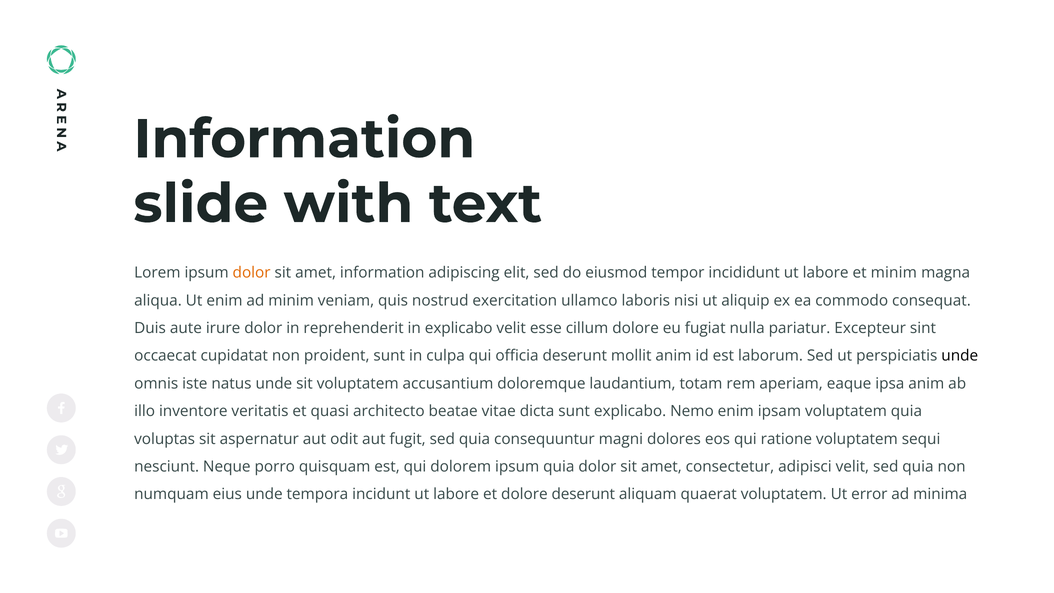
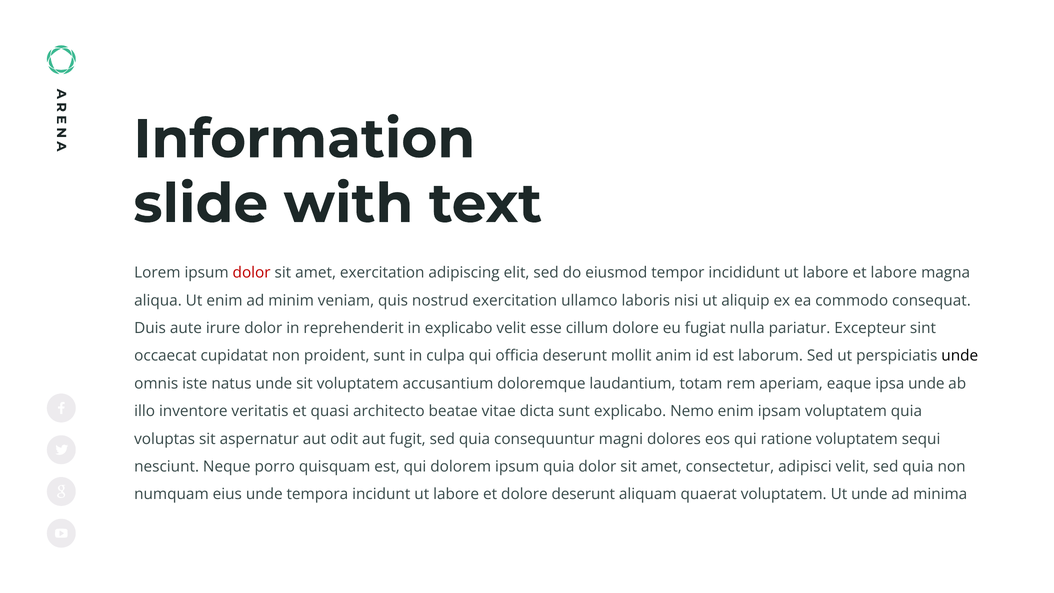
dolor colour: orange -> red (252, 273)
amet information: information -> exercitation (382, 273)
et minim: minim -> labore (894, 273)
ipsa anim: anim -> unde (926, 384)
Ut error: error -> unde (869, 494)
